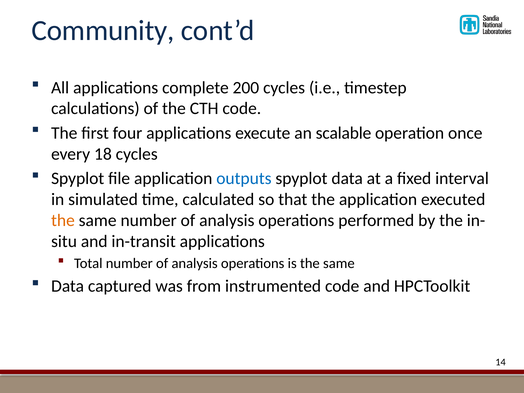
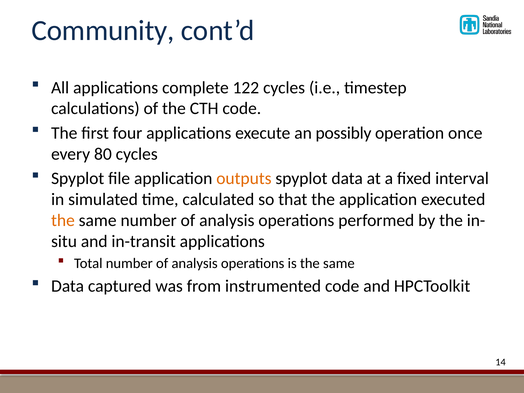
200: 200 -> 122 (246, 88)
scalable: scalable -> possibly (343, 133)
18: 18 -> 80 (103, 154)
outputs colour: blue -> orange (244, 178)
